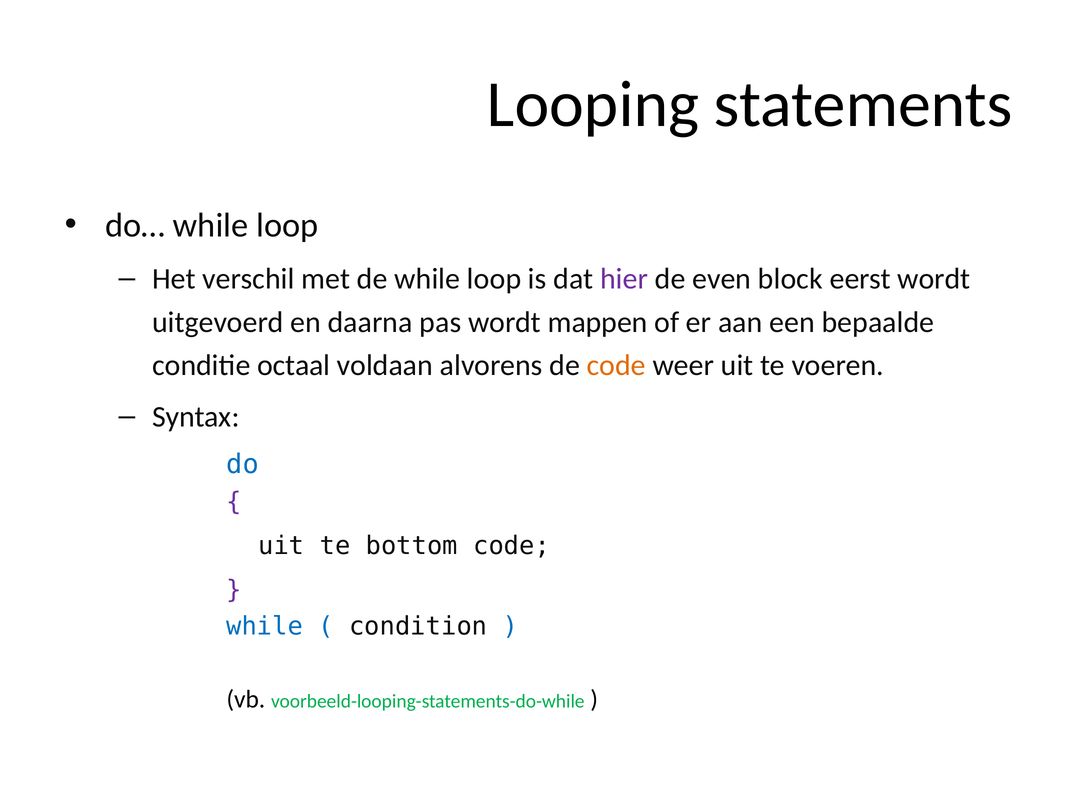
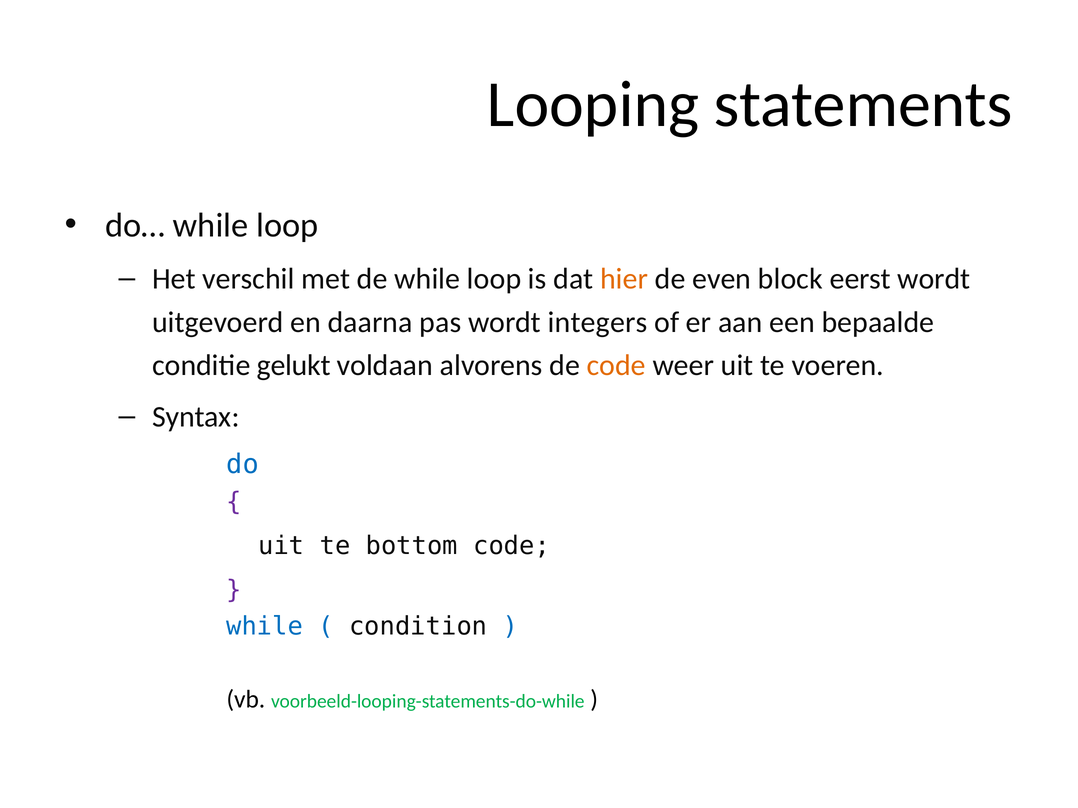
hier colour: purple -> orange (624, 279)
mappen: mappen -> integers (598, 322)
octaal: octaal -> gelukt (294, 365)
